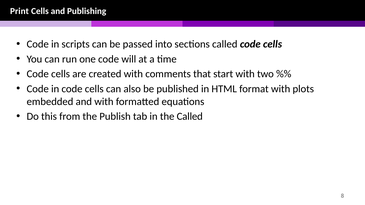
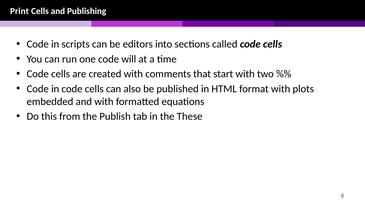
passed: passed -> editors (138, 44)
the Called: Called -> These (190, 117)
